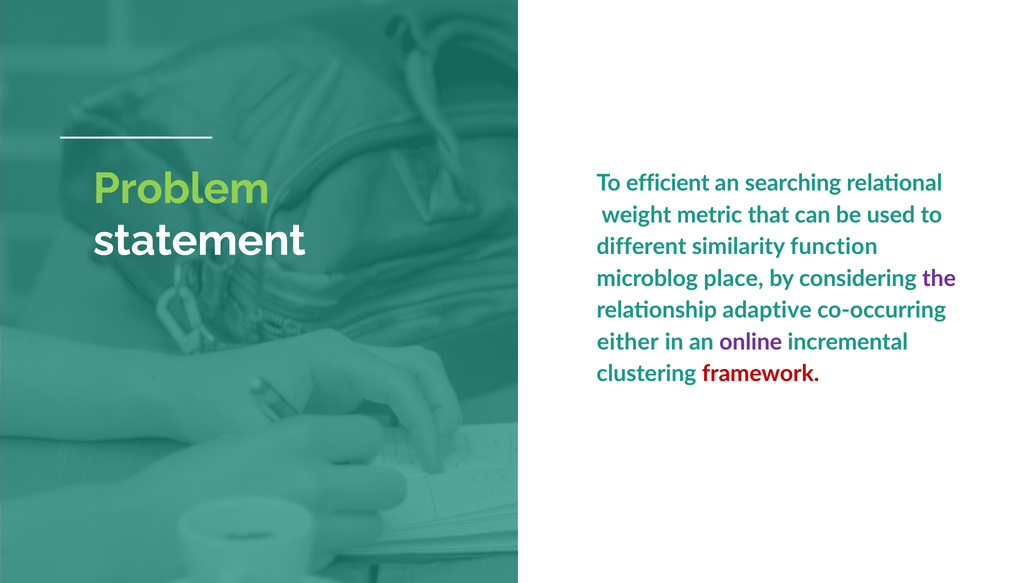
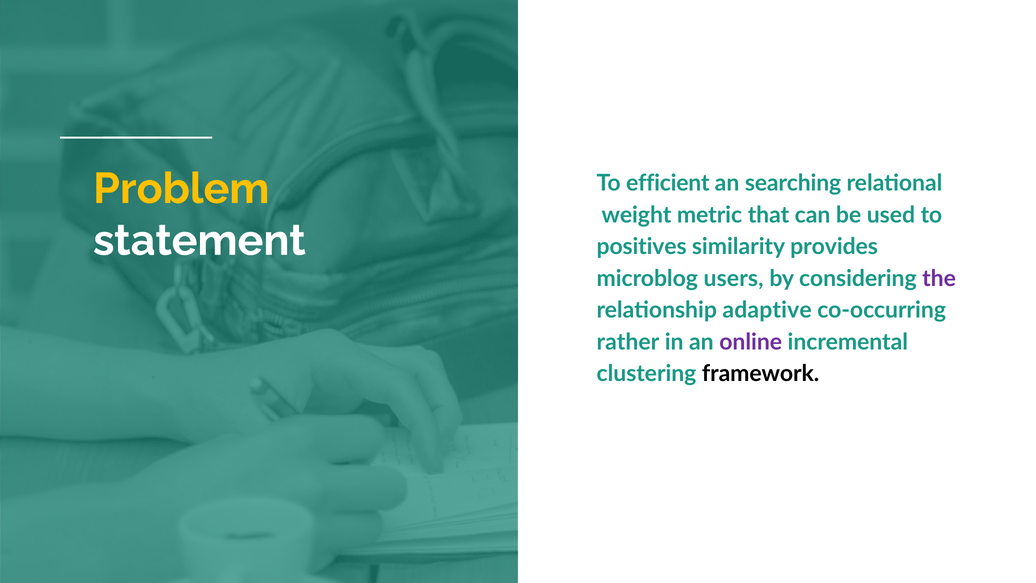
Problem colour: light green -> yellow (181, 189)
different: different -> positives (642, 247)
function: function -> provides (834, 247)
place: place -> users (734, 278)
either: either -> rather (628, 342)
framework colour: red -> black (761, 374)
